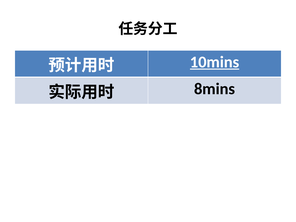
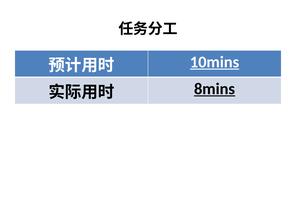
8mins underline: none -> present (215, 89)
